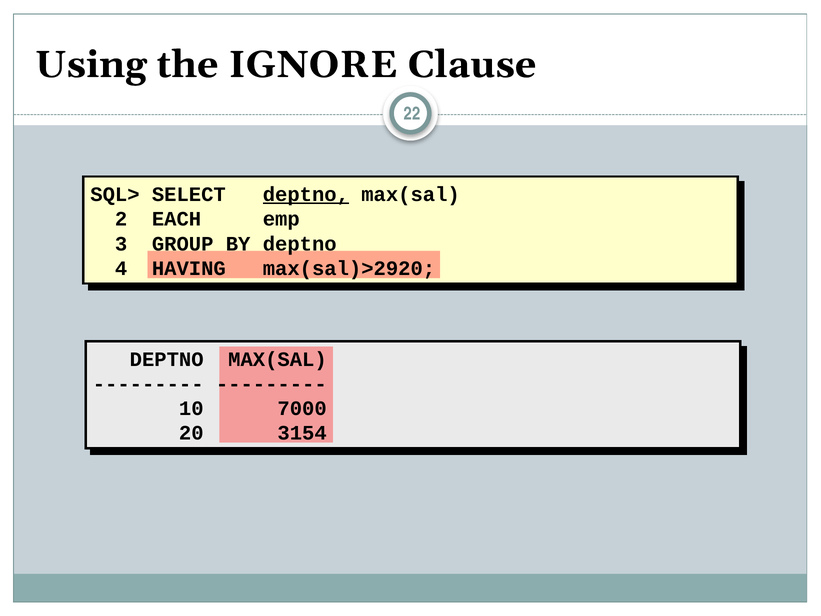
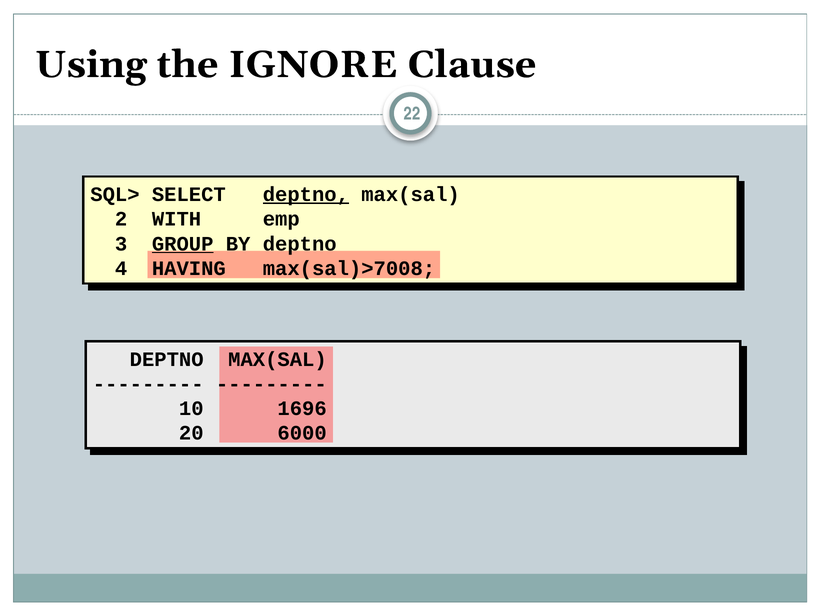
EACH: EACH -> WITH (177, 219)
GROUP underline: none -> present (183, 244)
max(sal)>2920: max(sal)>2920 -> max(sal)>7008 (349, 268)
7000: 7000 -> 1696 (302, 408)
3154: 3154 -> 6000 (302, 433)
